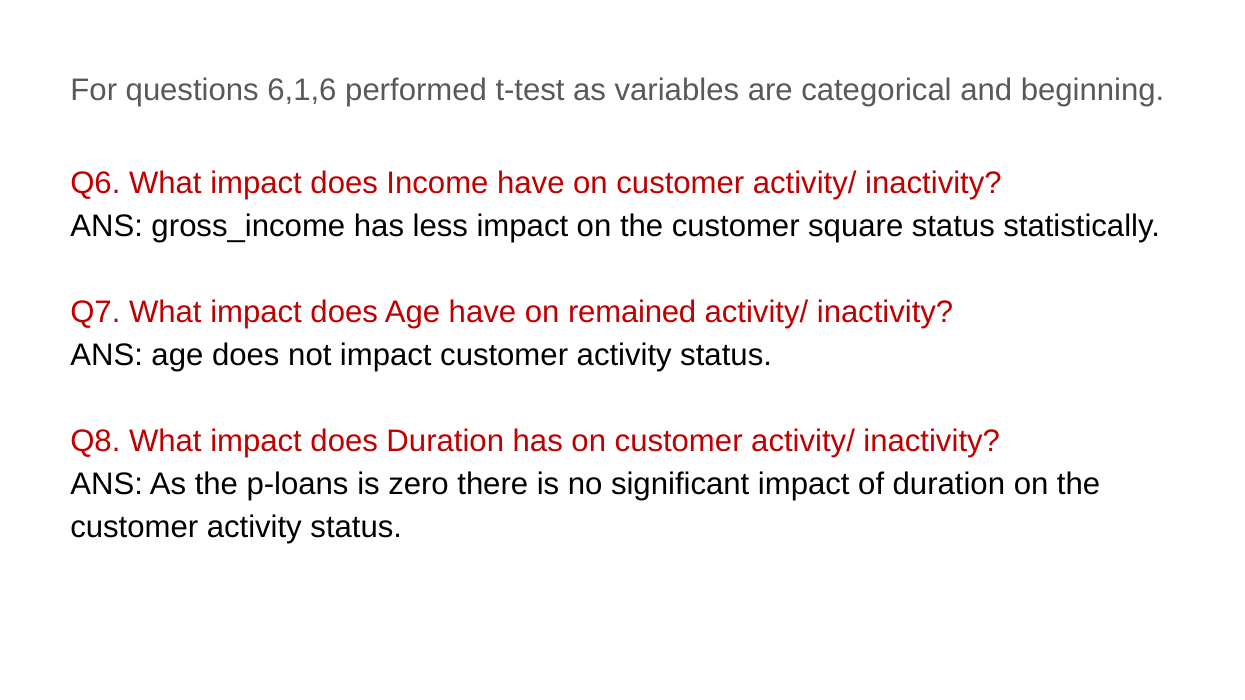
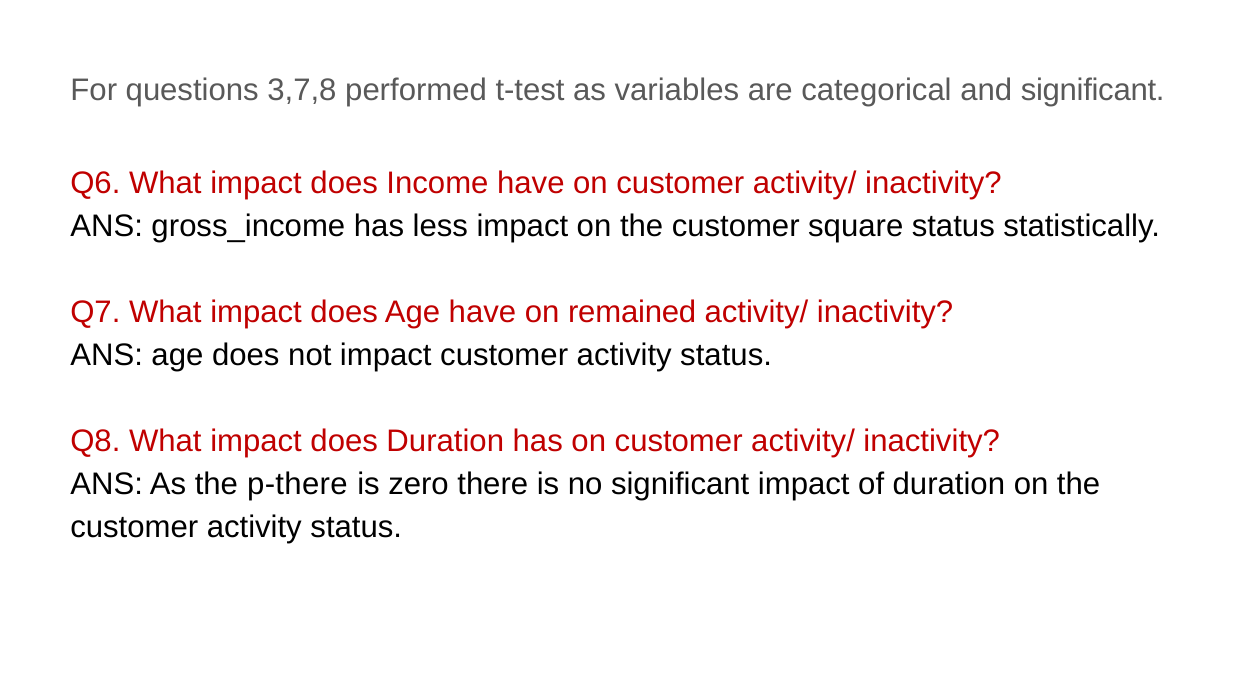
6,1,6: 6,1,6 -> 3,7,8 (302, 91)
and beginning: beginning -> significant (1093, 91)
p-loans: p-loans -> p-there (297, 484)
